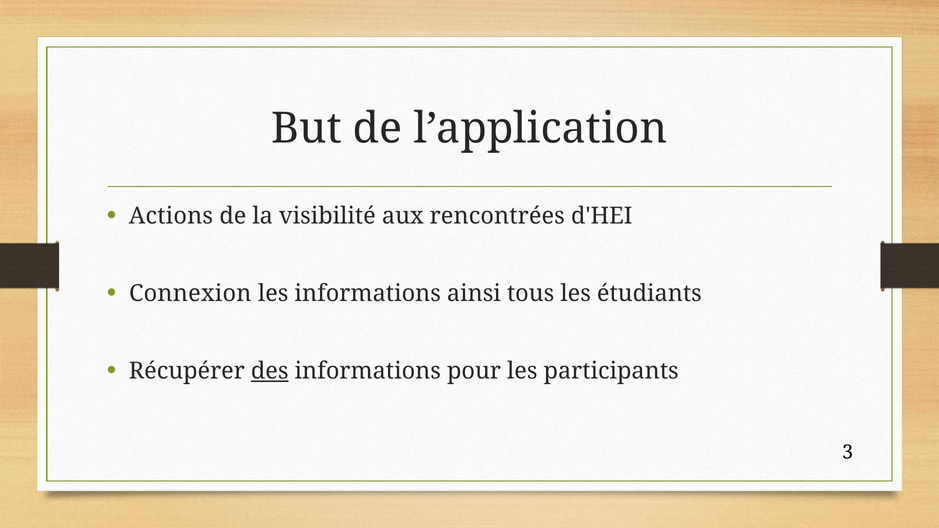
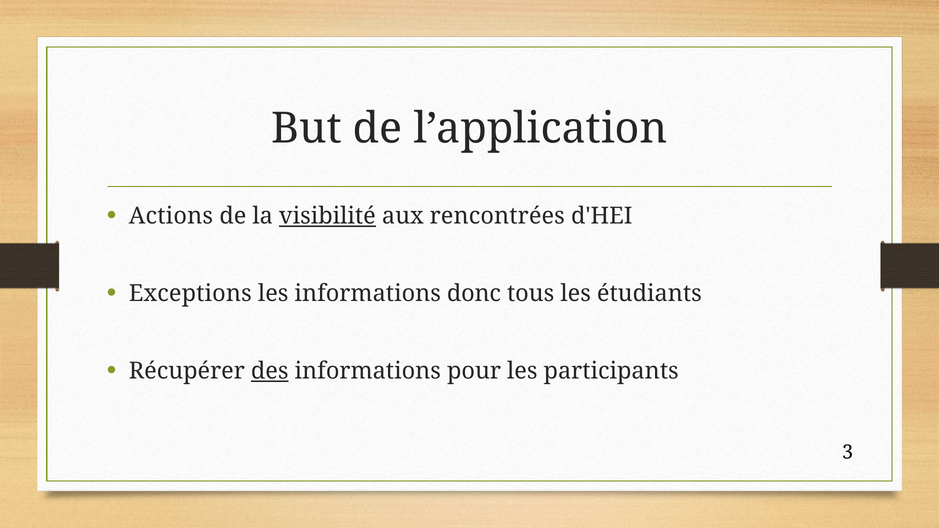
visibilité underline: none -> present (327, 216)
Connexion: Connexion -> Exceptions (190, 294)
ainsi: ainsi -> donc (474, 294)
